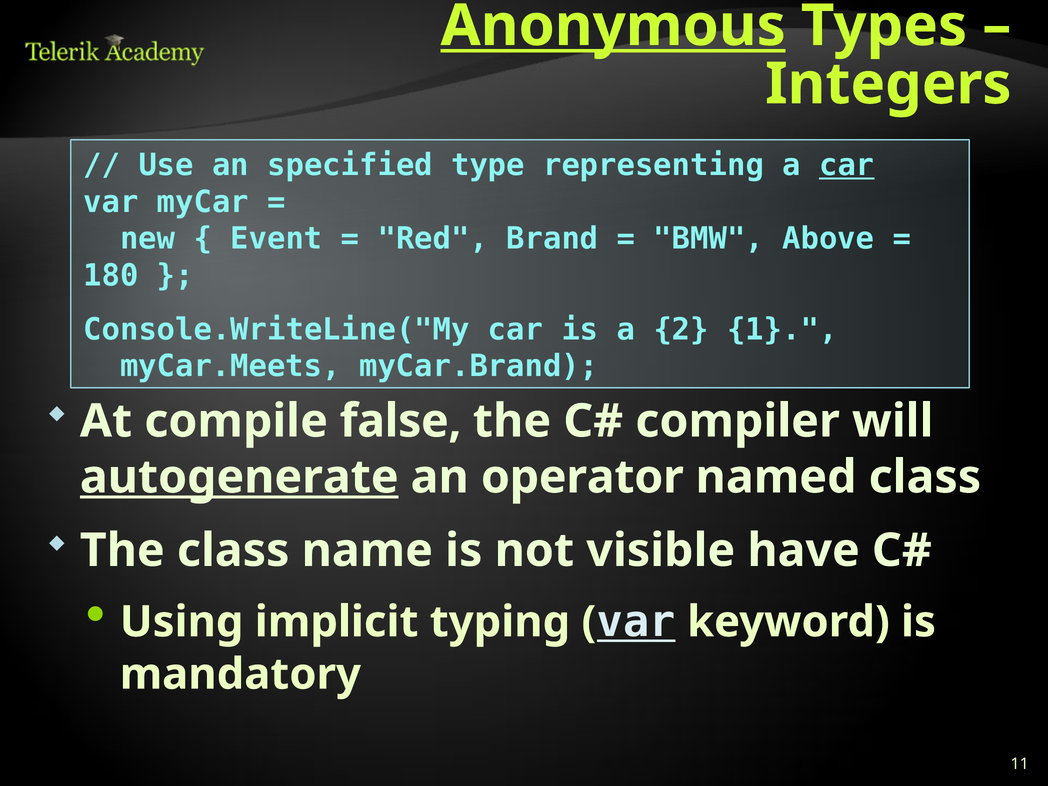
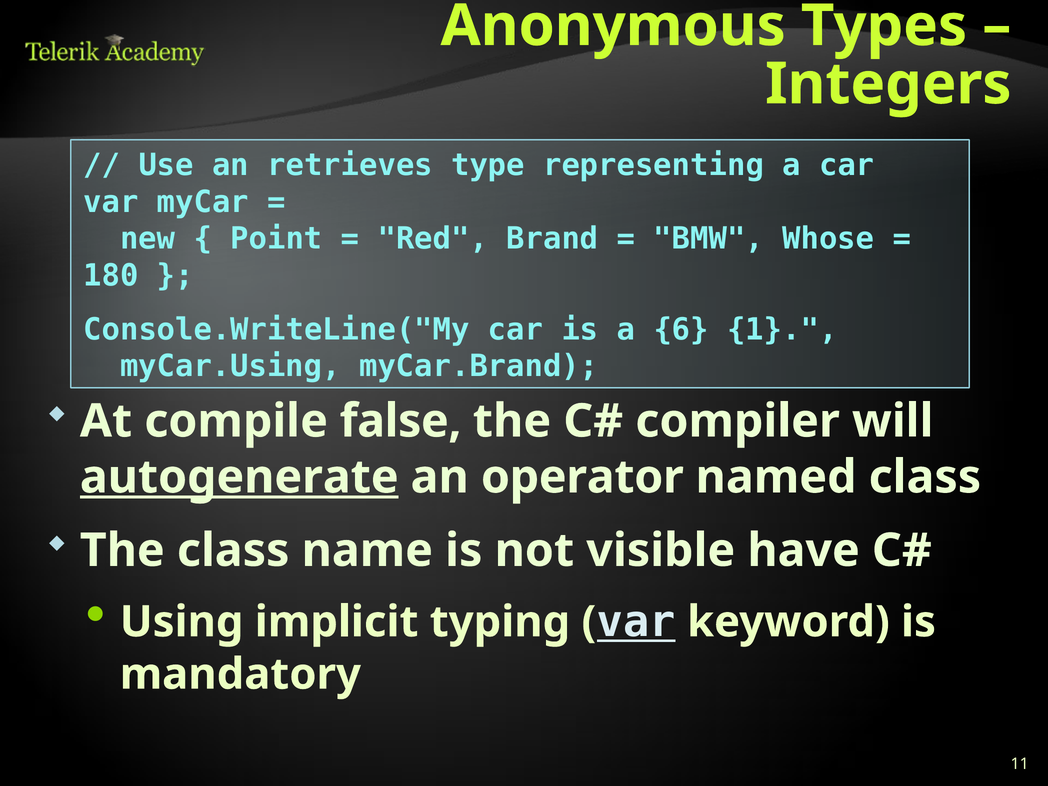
Anonymous underline: present -> none (613, 26)
specified: specified -> retrieves (350, 165)
car underline: present -> none (847, 165)
Event: Event -> Point (276, 239)
Above: Above -> Whose (828, 239)
2: 2 -> 6 (681, 330)
myCar.Meets: myCar.Meets -> myCar.Using (230, 366)
